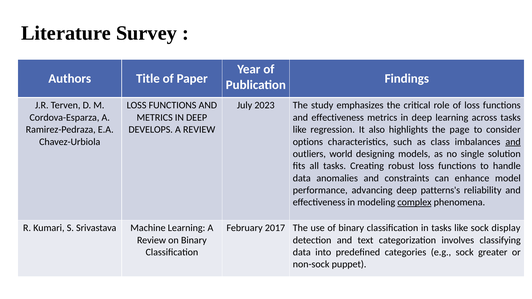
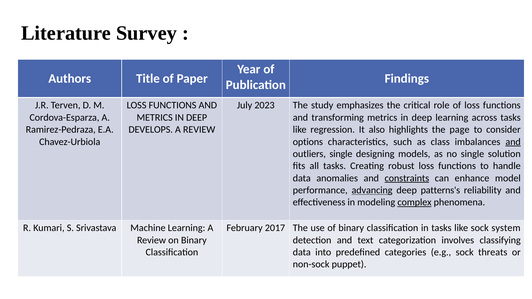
effectiveness: effectiveness -> transforming (338, 118)
outliers world: world -> single (341, 154)
constraints underline: none -> present (407, 178)
advancing underline: none -> present (372, 190)
display: display -> system (506, 228)
greater: greater -> threats (493, 252)
